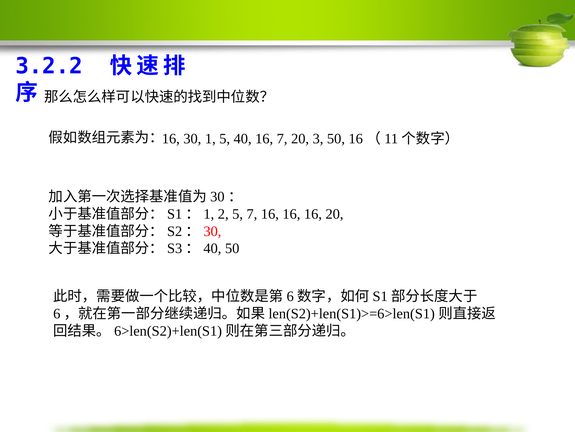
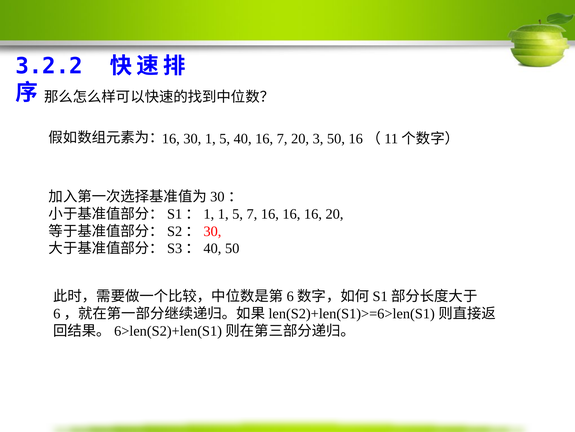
2: 2 -> 1 (223, 214)
